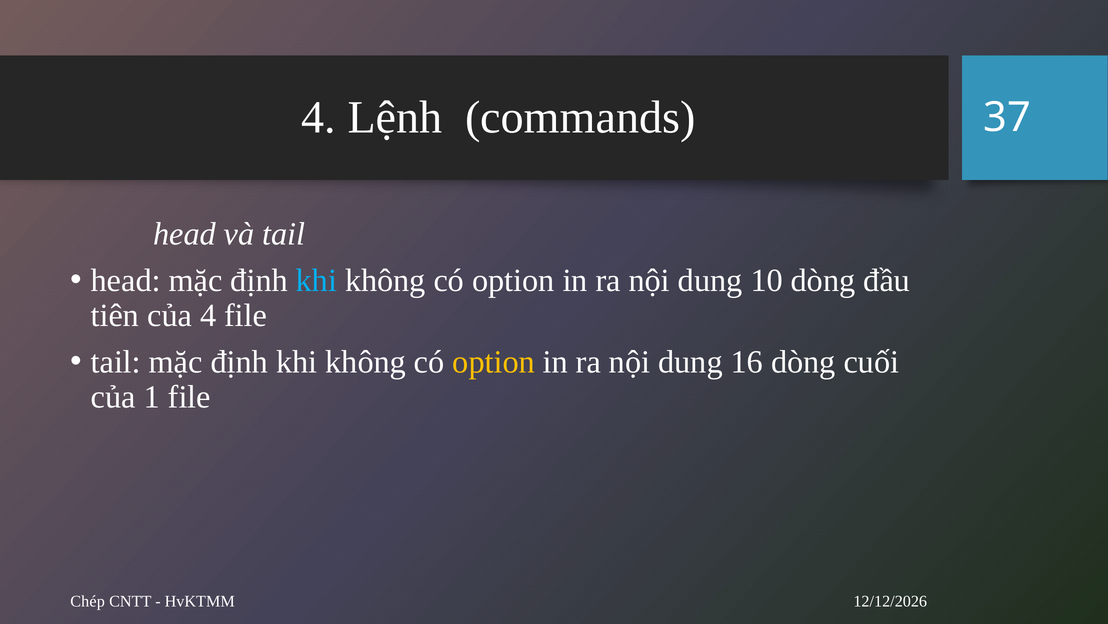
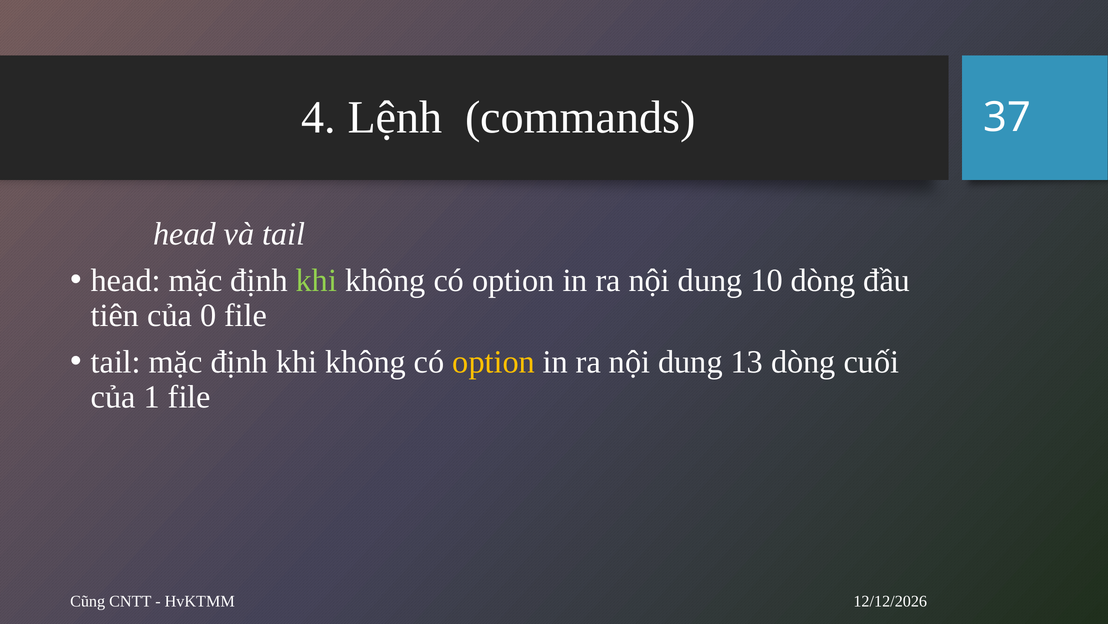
khi colour: light blue -> light green (316, 280)
của 4: 4 -> 0 (208, 315)
16: 16 -> 13 (747, 362)
Chép: Chép -> Cũng (88, 601)
